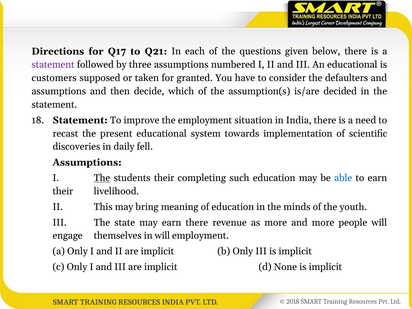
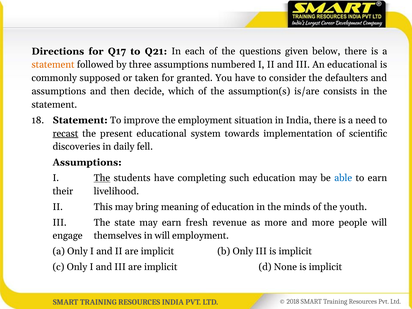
statement colour: purple -> orange (53, 65)
customers: customers -> commonly (54, 78)
decided: decided -> consists (340, 91)
recast underline: none -> present (65, 133)
students their: their -> have (164, 178)
earn there: there -> fresh (197, 222)
